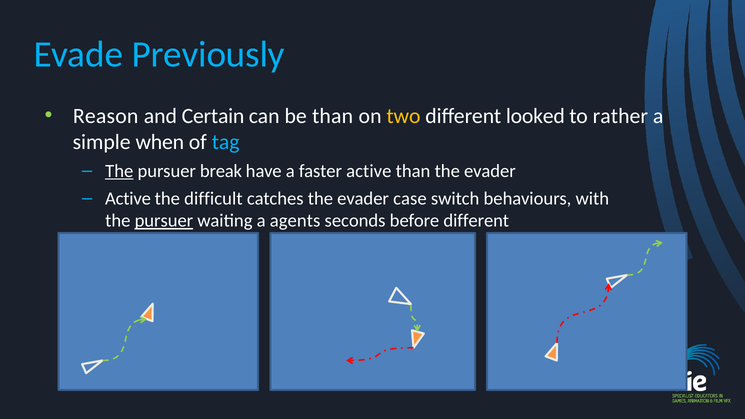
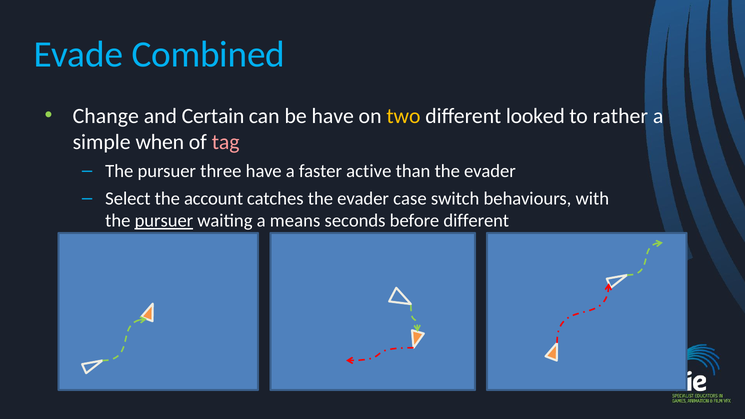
Previously: Previously -> Combined (208, 54)
Reason: Reason -> Change (106, 116)
be than: than -> have (333, 116)
tag colour: light blue -> pink (226, 142)
The underline: present -> none (119, 171)
break: break -> three (221, 171)
Active: Active -> Select (128, 198)
difficult: difficult -> account (214, 198)
agents: agents -> means (295, 221)
